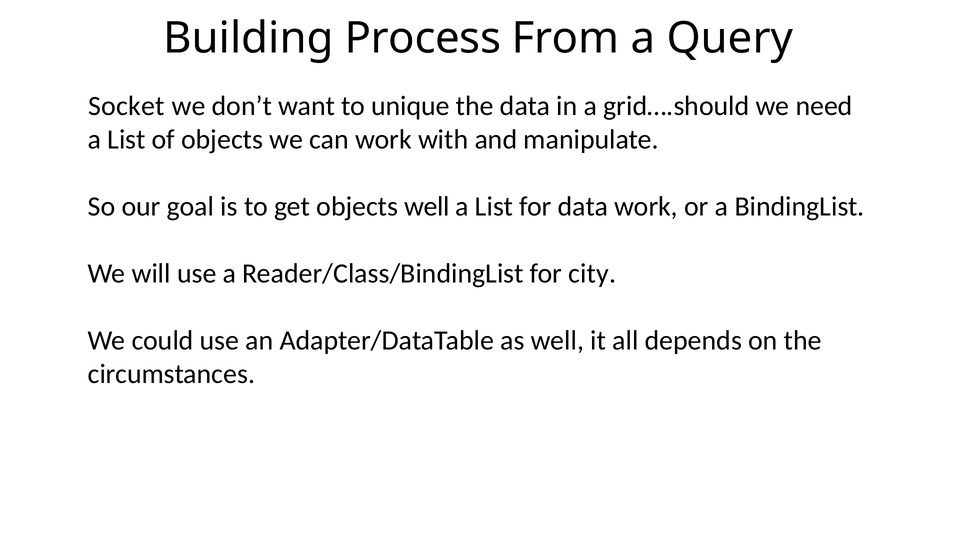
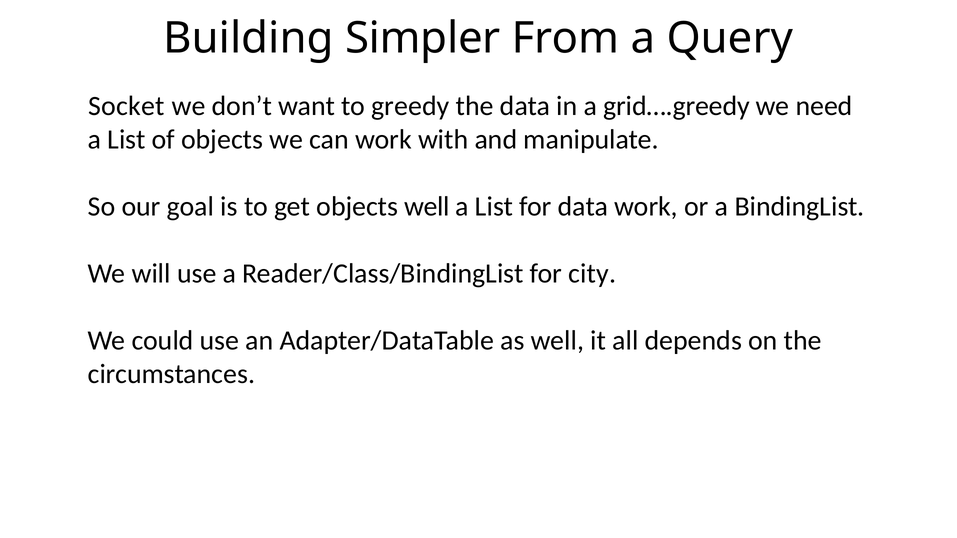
Process: Process -> Simpler (423, 38)
unique: unique -> greedy (410, 106)
grid….should: grid….should -> grid….greedy (676, 106)
